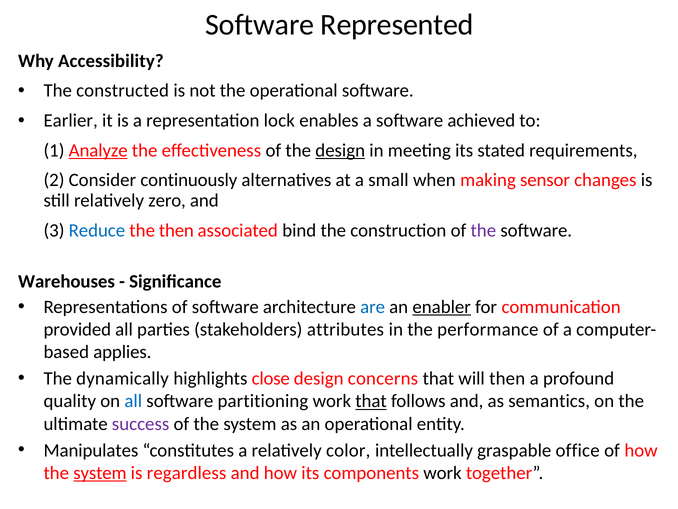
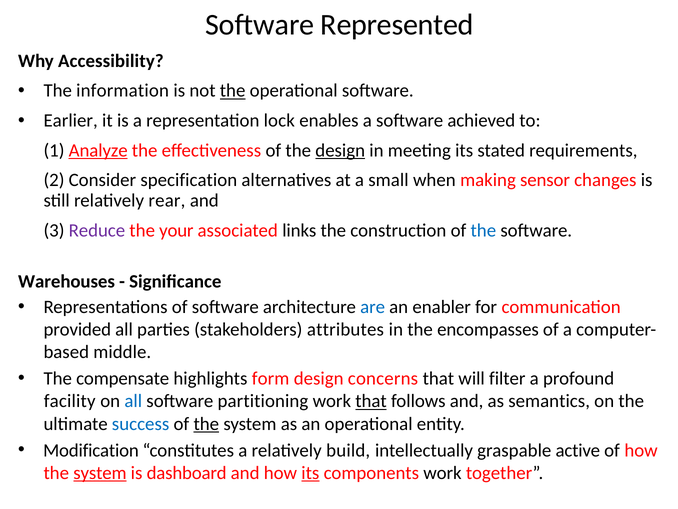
constructed: constructed -> information (123, 91)
the underline: none -> present (233, 91)
continuously: continuously -> specification (189, 180)
zero: zero -> rear (167, 200)
Reduce colour: blue -> purple (97, 230)
the then: then -> your (176, 230)
bind: bind -> links (299, 230)
the colour: purple -> blue (483, 230)
enabler underline: present -> none (442, 307)
performance: performance -> encompasses (488, 329)
applies: applies -> middle (122, 352)
dynamically: dynamically -> compensate (123, 378)
close: close -> form (271, 378)
will then: then -> filter (507, 378)
quality: quality -> facility (70, 401)
success colour: purple -> blue (141, 423)
the underline: none -> present (206, 423)
Manipulates: Manipulates -> Modification (91, 450)
color: color -> build (348, 450)
office: office -> active (578, 450)
regardless: regardless -> dashboard (187, 472)
its underline: none -> present (310, 472)
